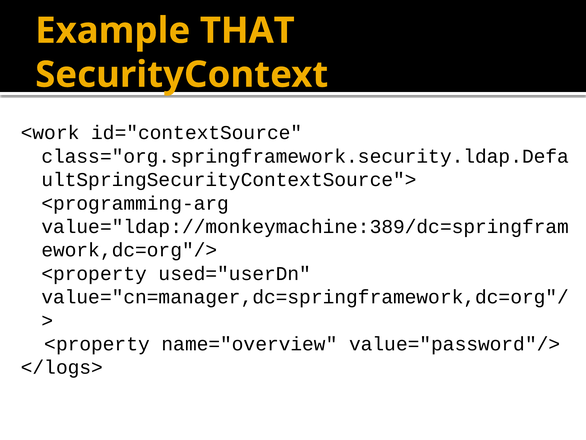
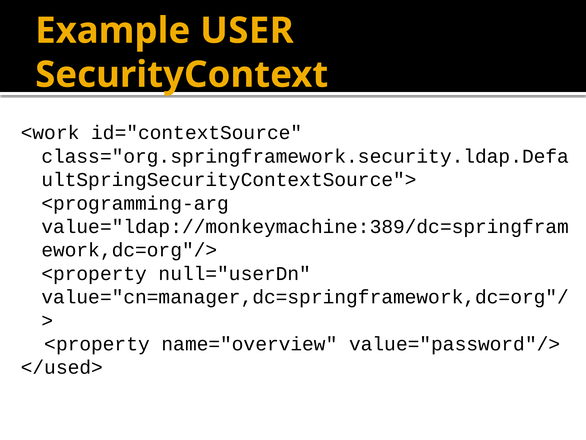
THAT: THAT -> USER (247, 31)
used="userDn: used="userDn -> null="userDn (235, 273)
</logs>: </logs> -> </used> (62, 367)
